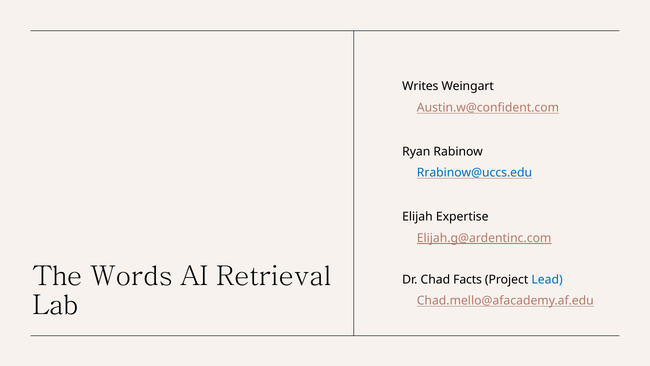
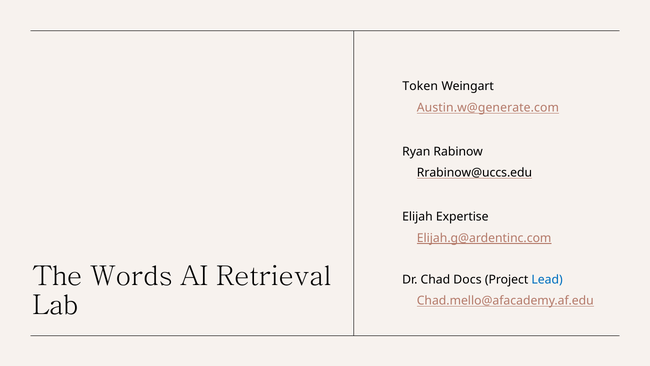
Writes: Writes -> Token (420, 86)
Austin.w@confident.com: Austin.w@confident.com -> Austin.w@generate.com (488, 108)
Rrabinow@uccs.edu colour: blue -> black (474, 173)
Facts: Facts -> Docs (467, 280)
